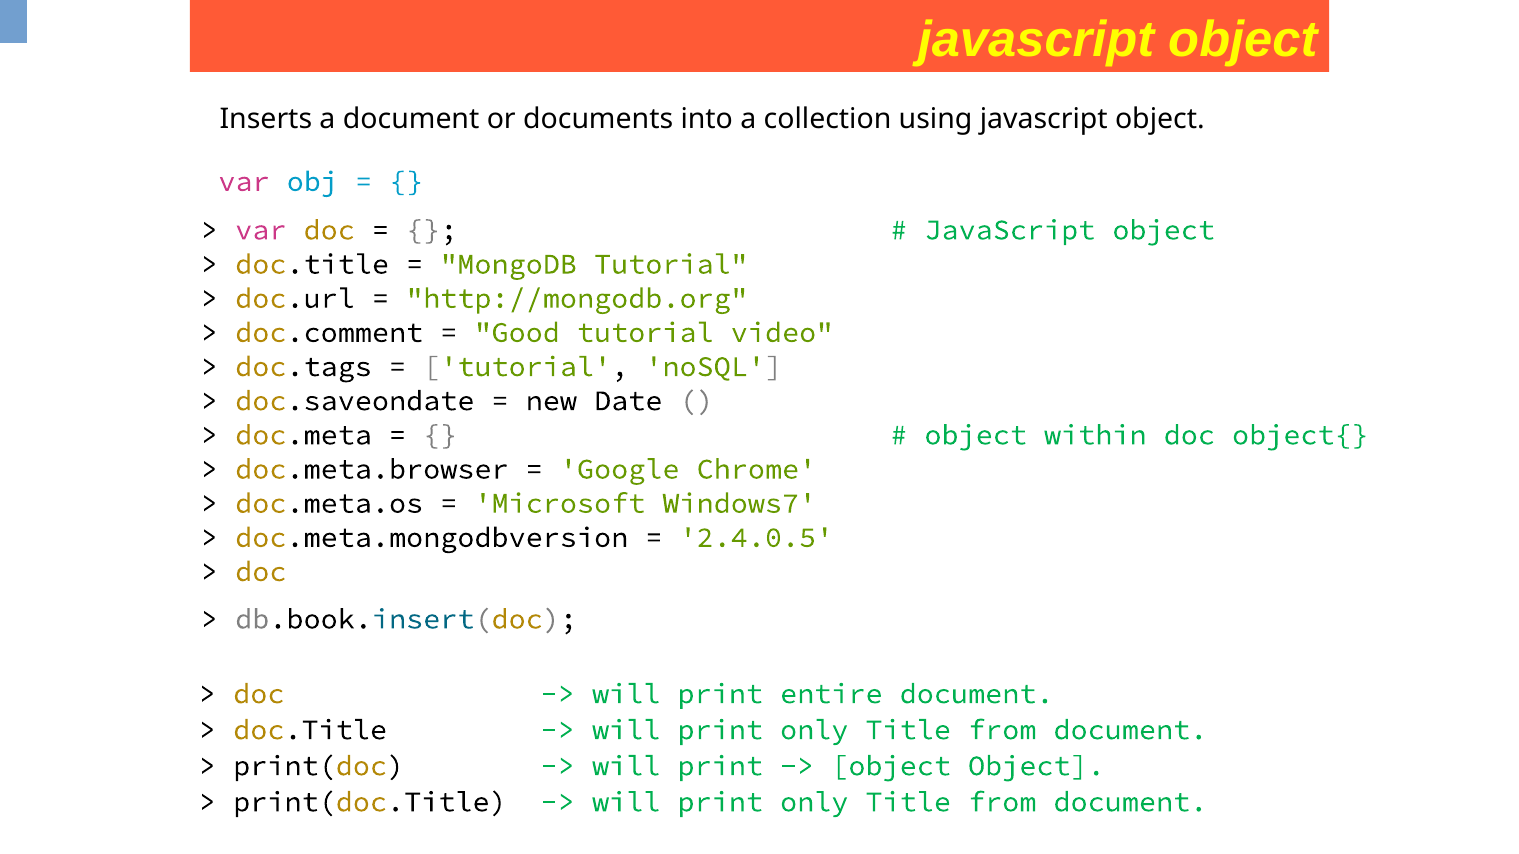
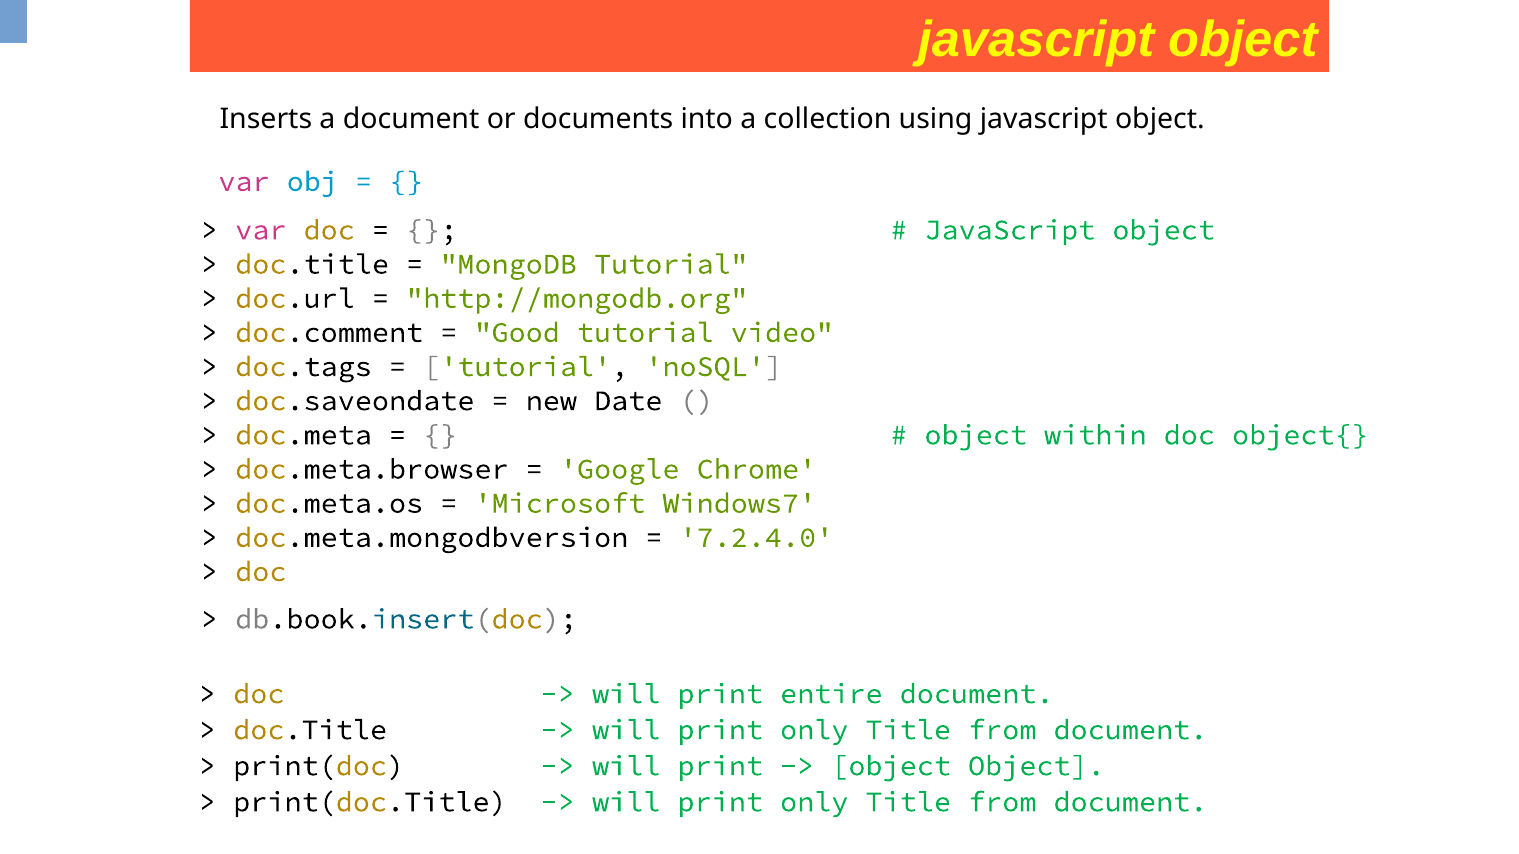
2.4.0.5: 2.4.0.5 -> 7.2.4.0 (756, 538)
